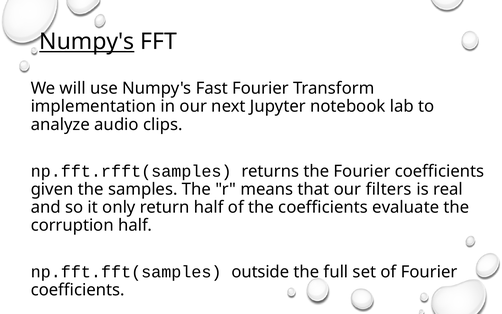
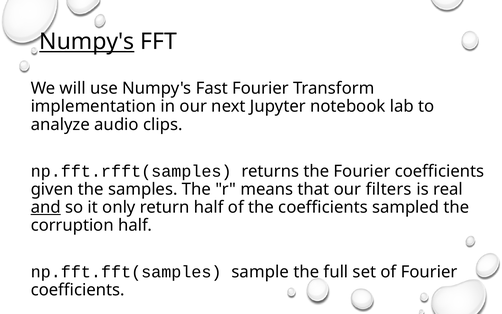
and underline: none -> present (46, 207)
evaluate: evaluate -> sampled (406, 207)
outside: outside -> sample (260, 272)
